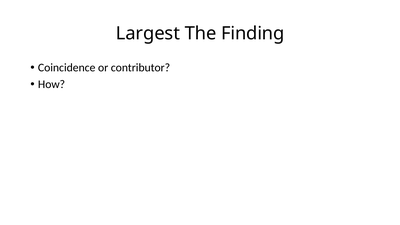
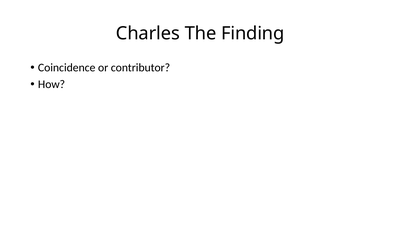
Largest: Largest -> Charles (148, 34)
